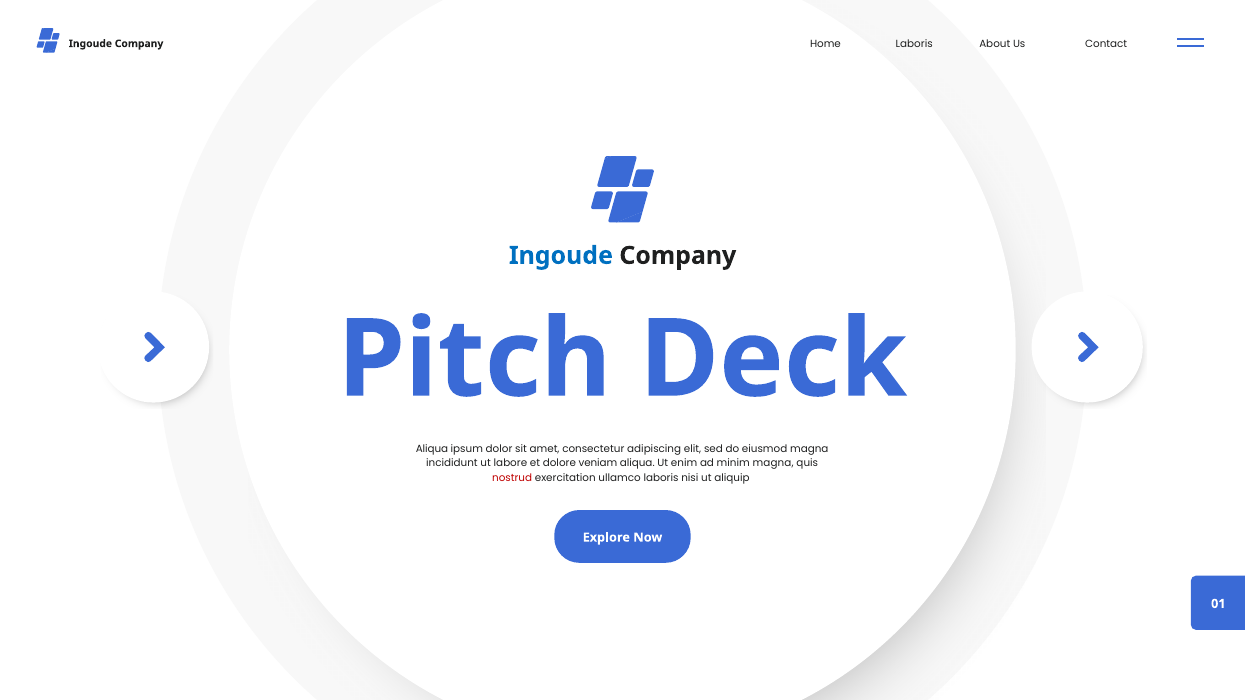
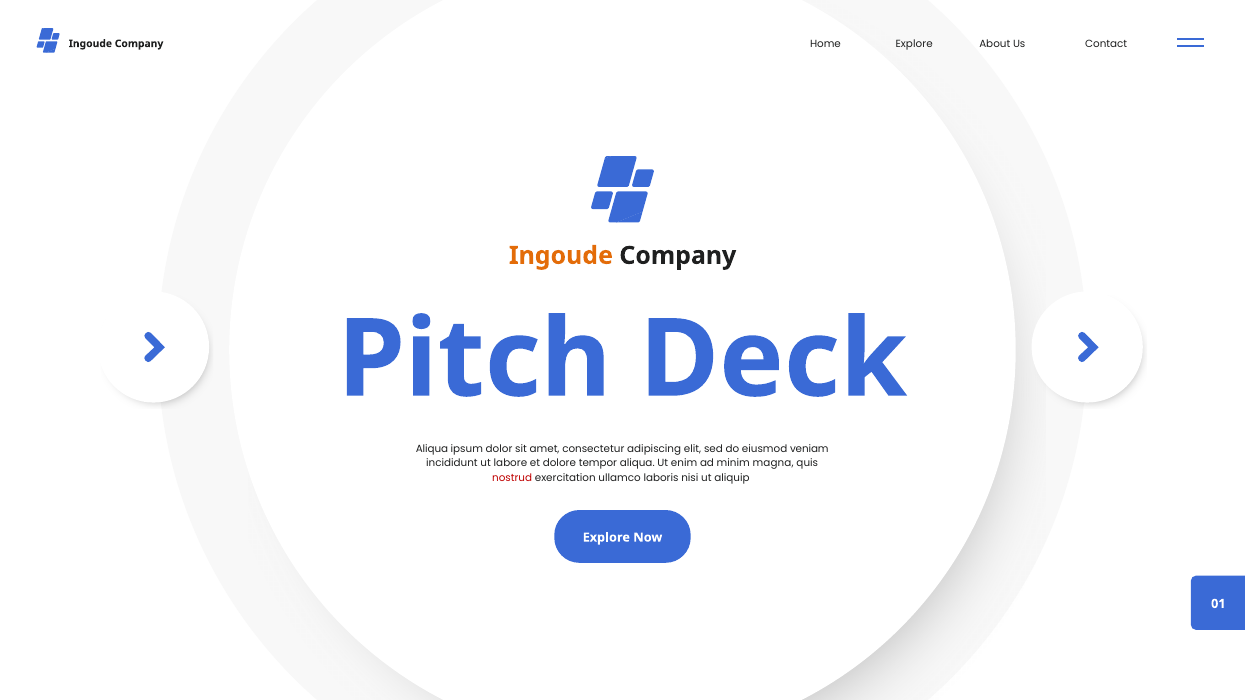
Laboris: Laboris -> Explore (914, 44)
Ingoude colour: blue -> orange (561, 256)
eiusmod magna: magna -> veniam (809, 449)
veniam: veniam -> tempor (598, 463)
